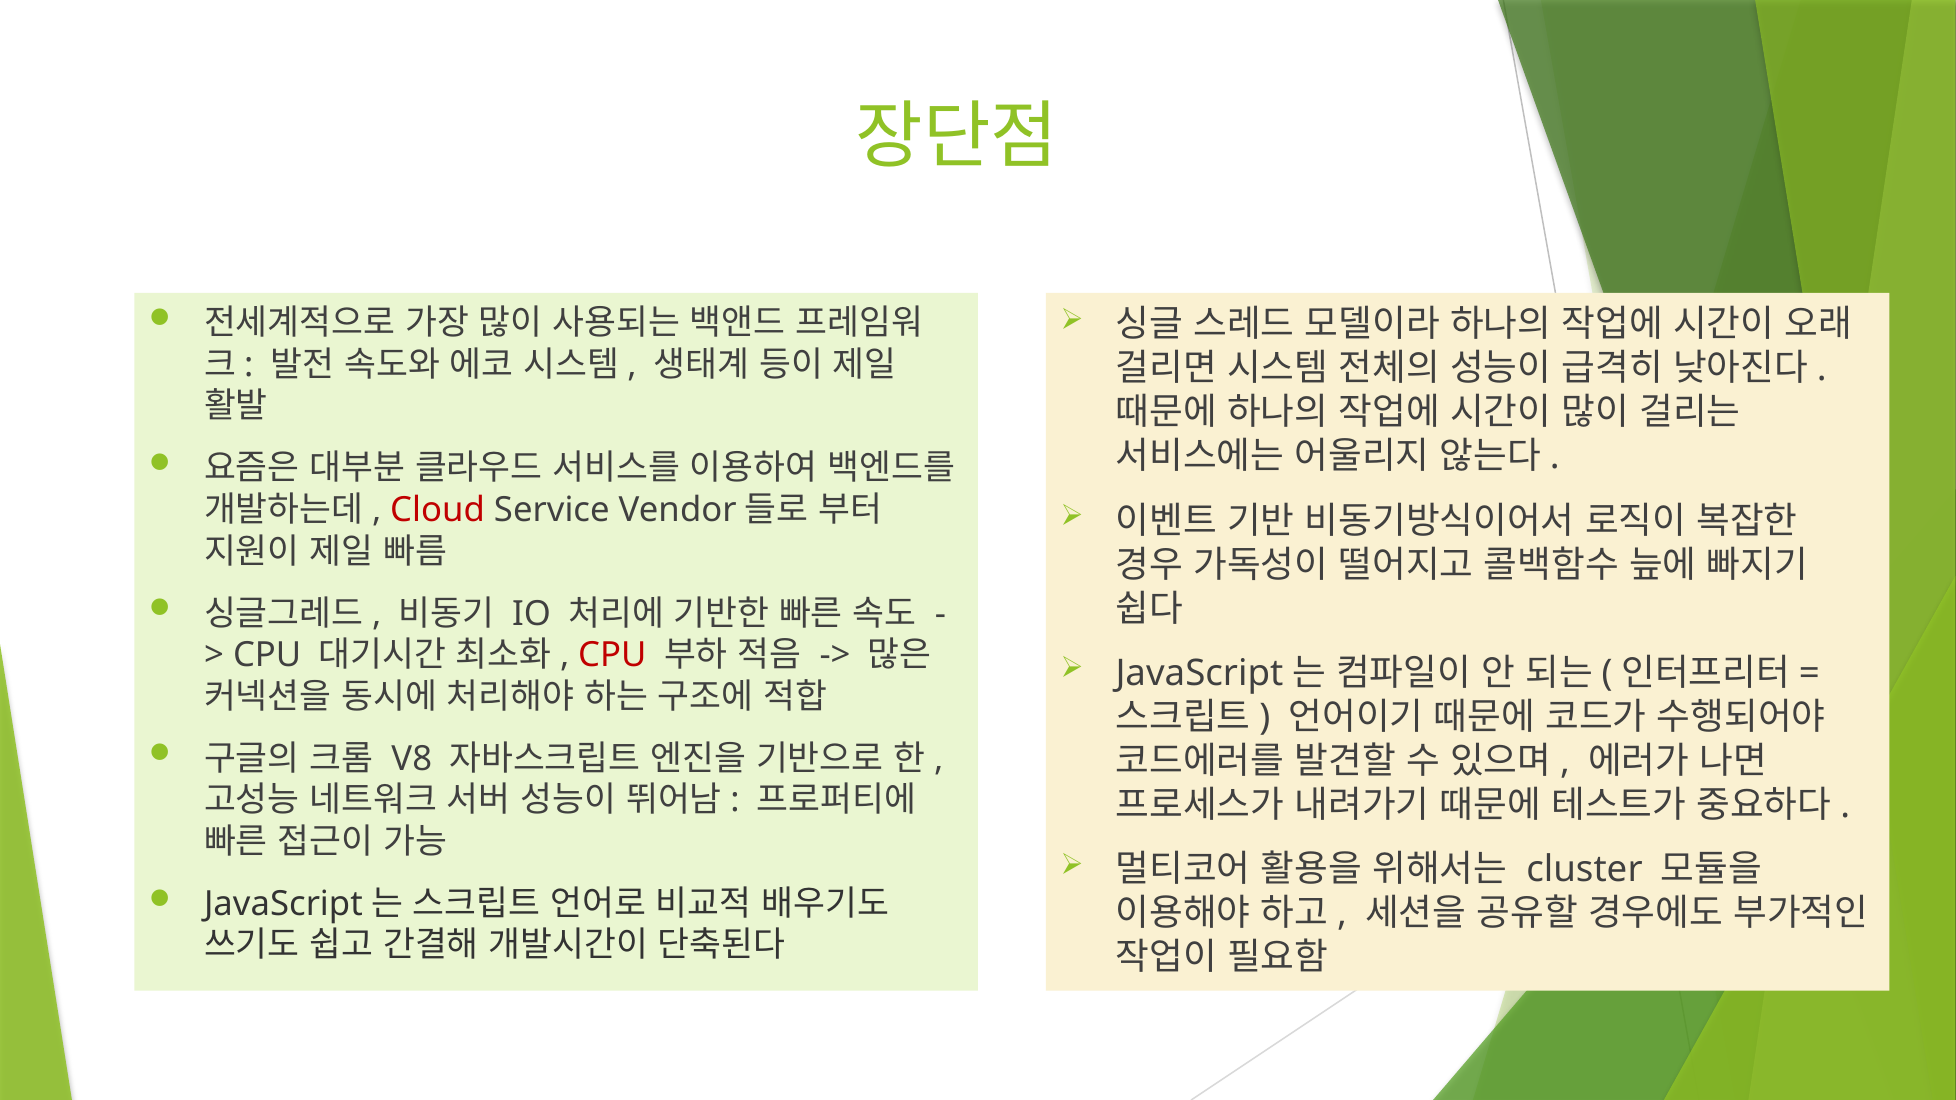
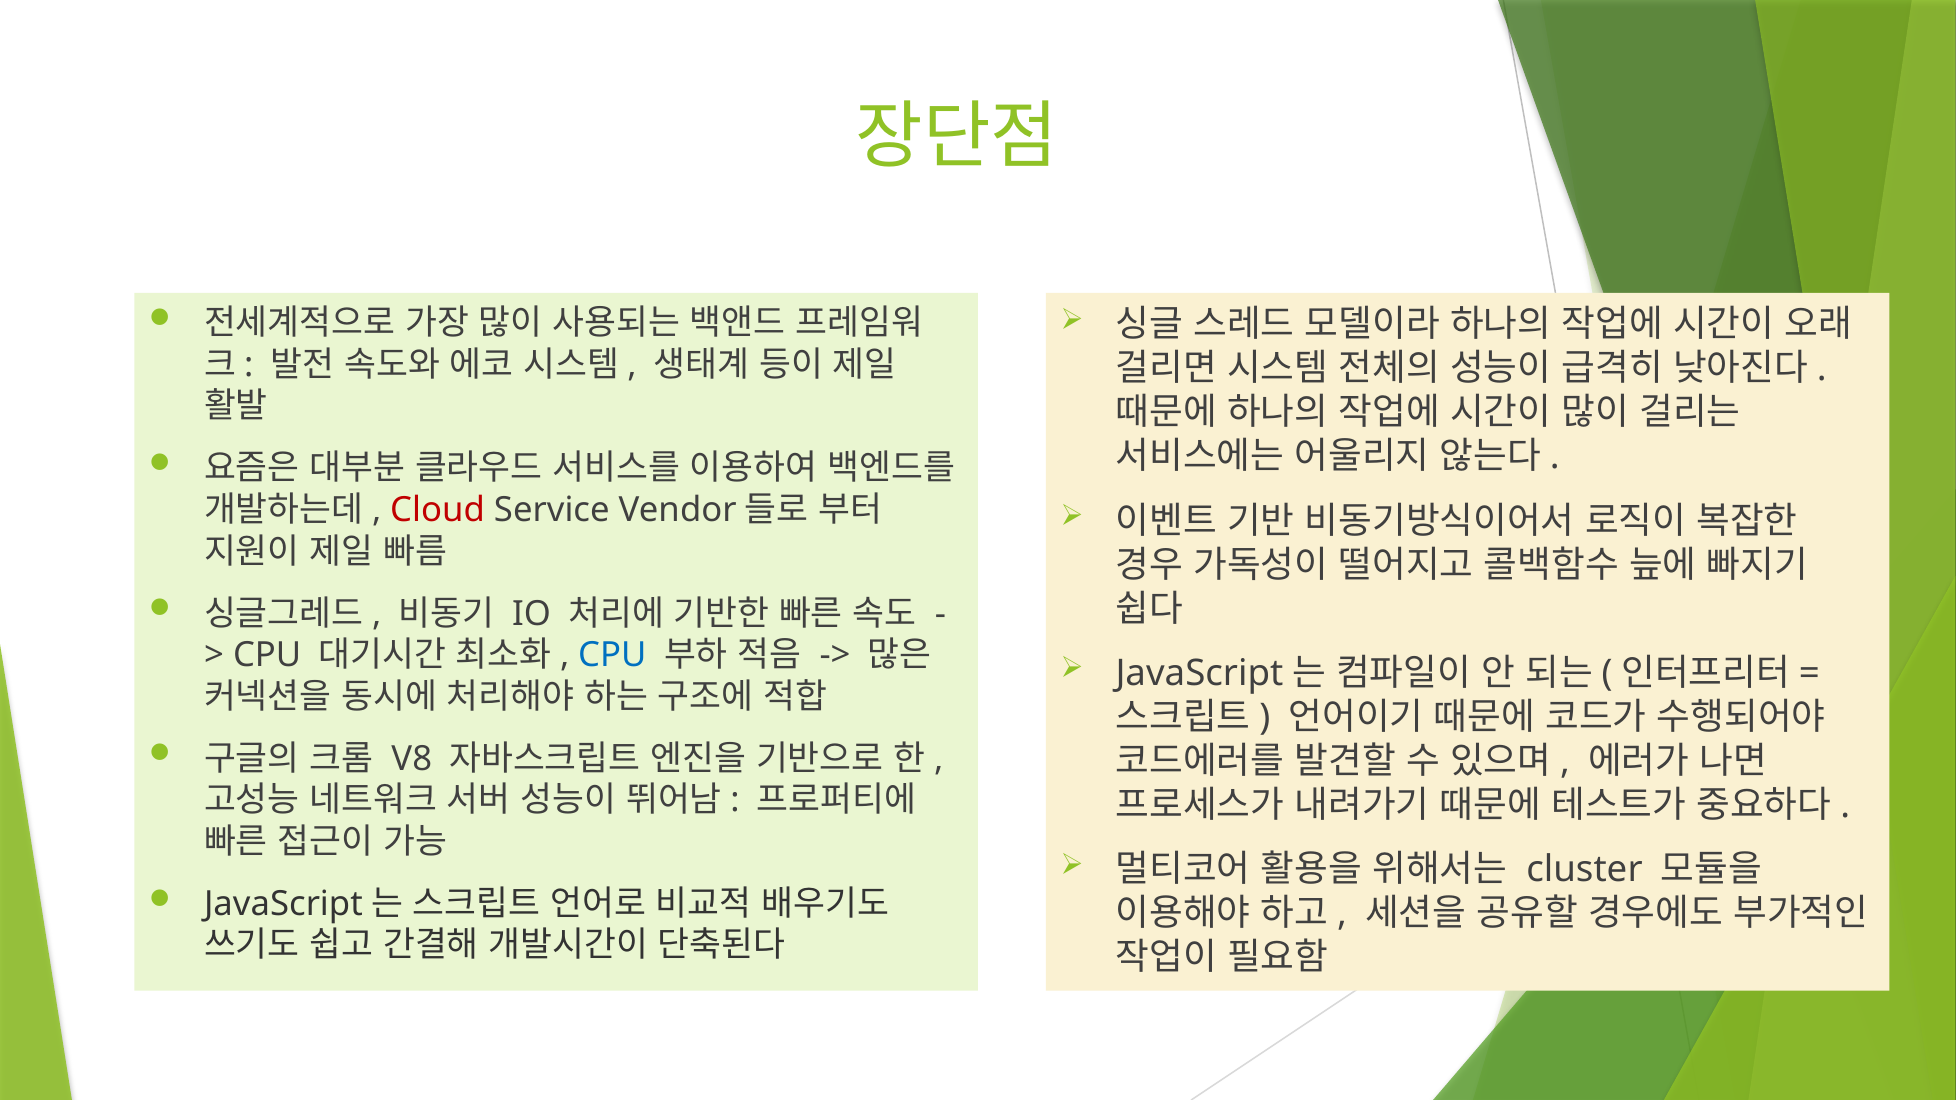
CPU colour: red -> blue (612, 655)
